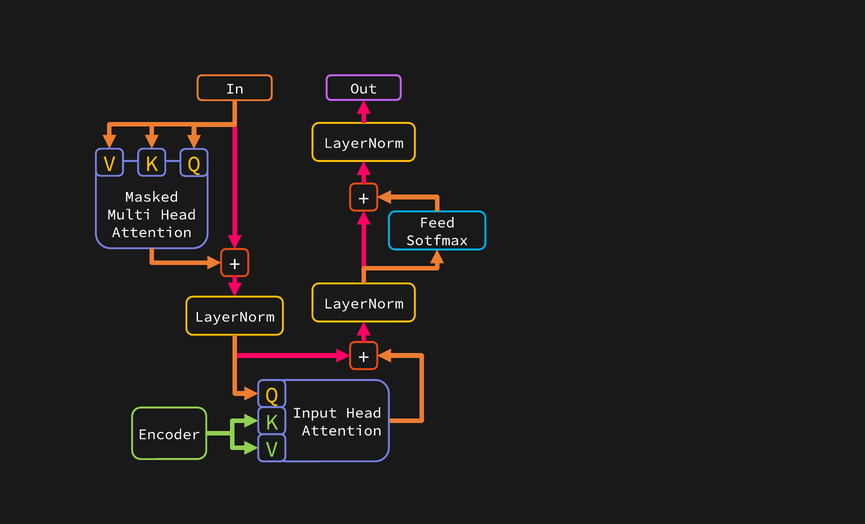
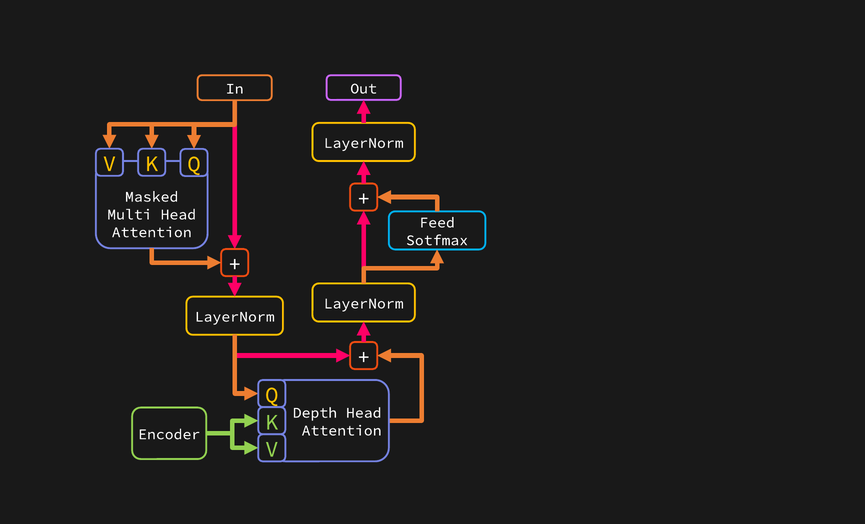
Input: Input -> Depth (315, 413)
